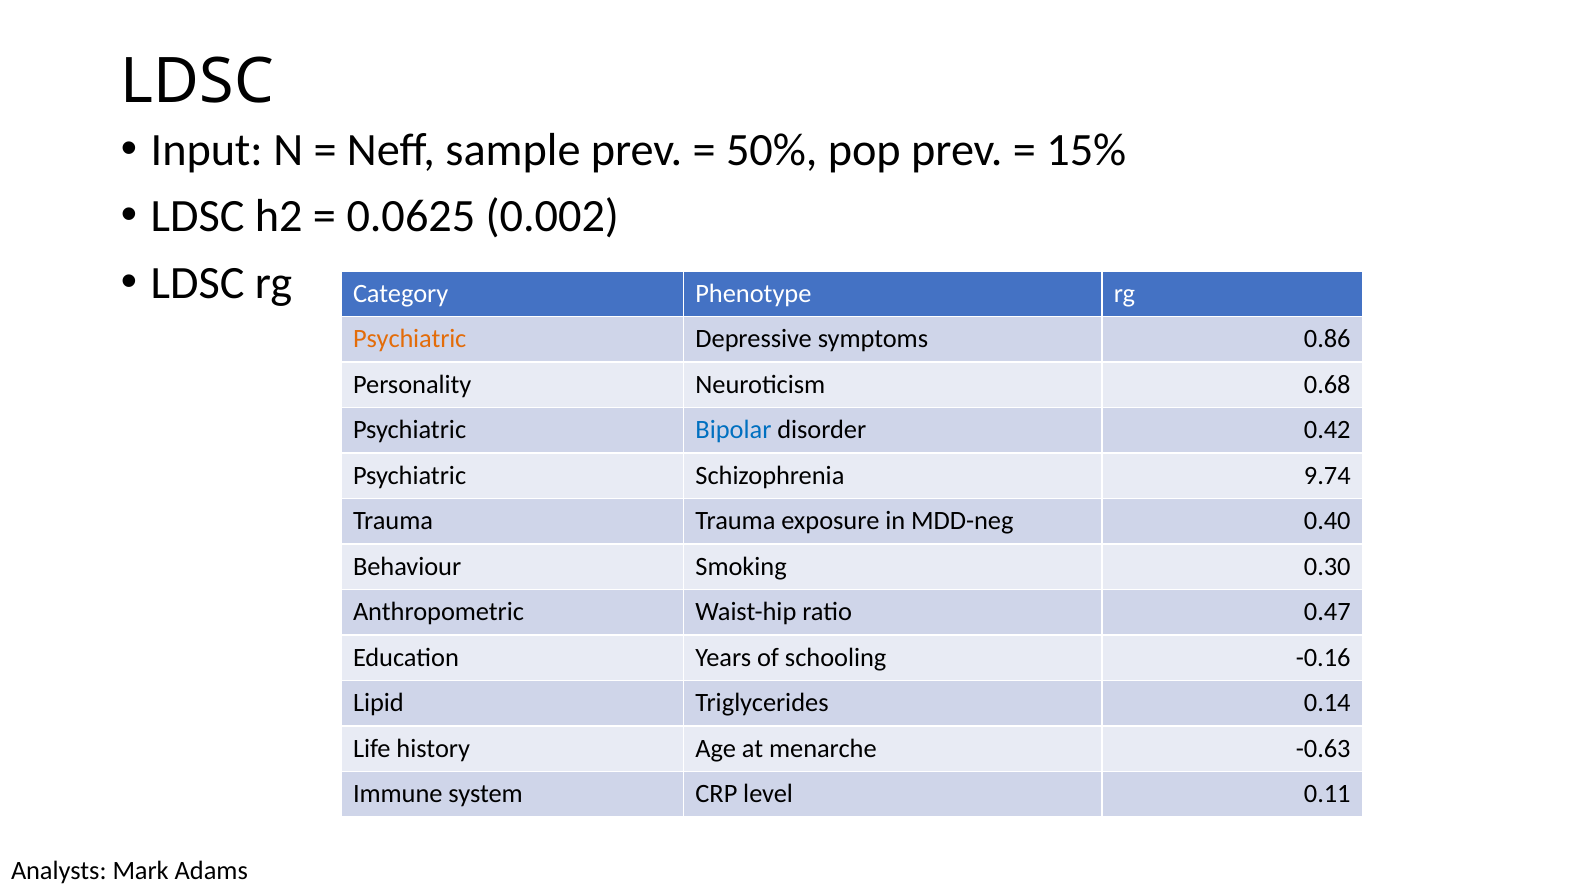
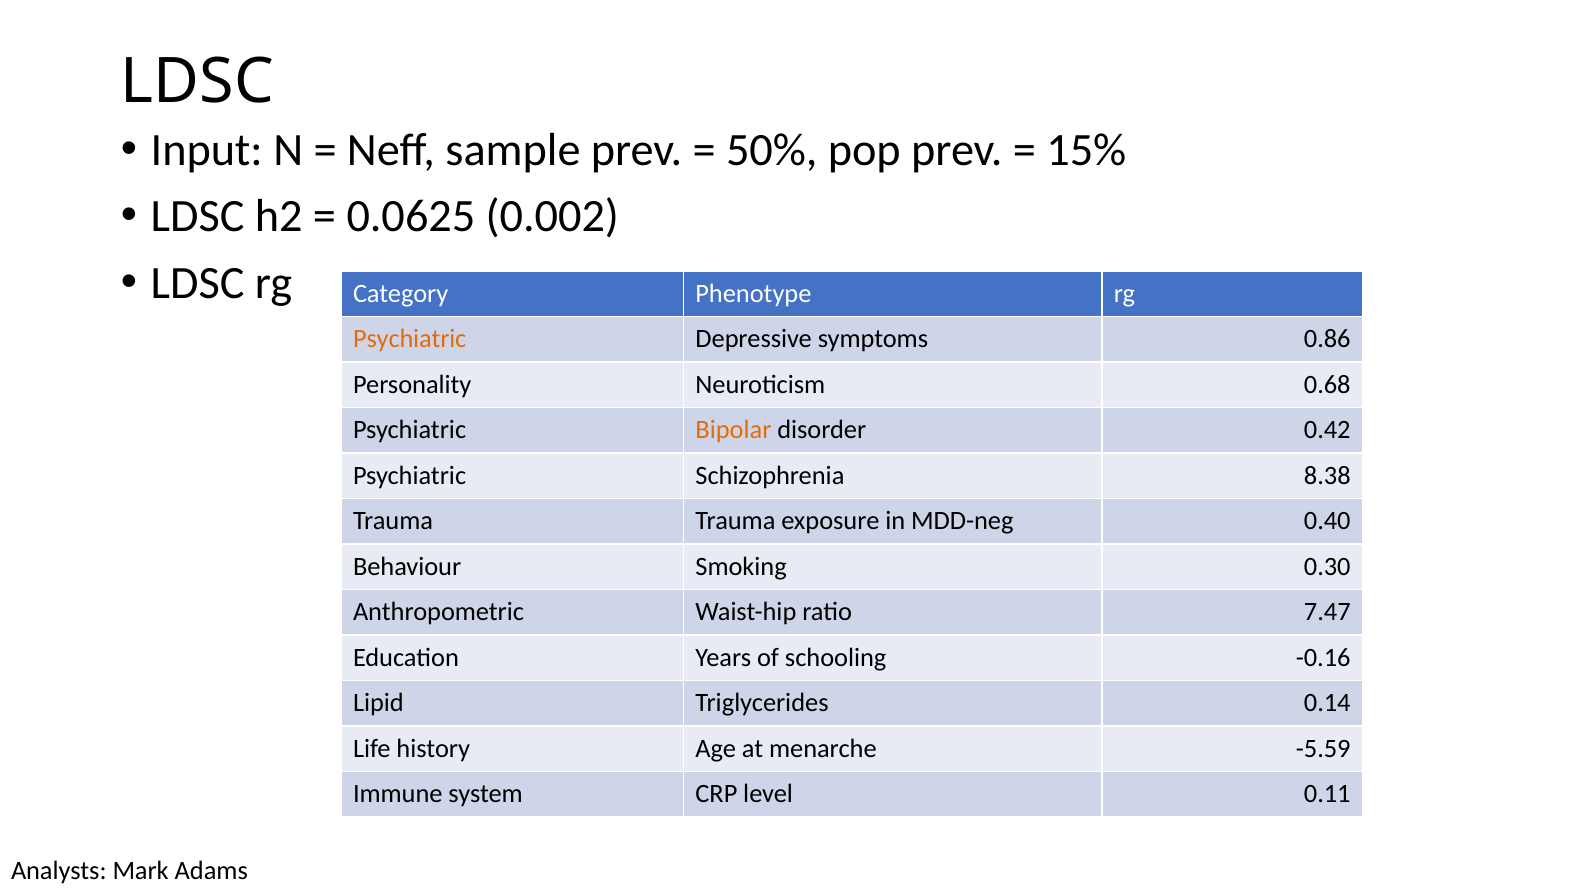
Bipolar colour: blue -> orange (733, 430)
9.74: 9.74 -> 8.38 (1327, 475)
0.47: 0.47 -> 7.47 (1327, 612)
-0.63: -0.63 -> -5.59 (1323, 748)
